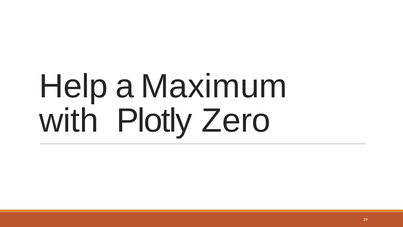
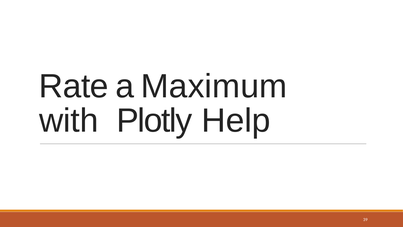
Help: Help -> Rate (74, 86)
Zero: Zero -> Help (236, 121)
